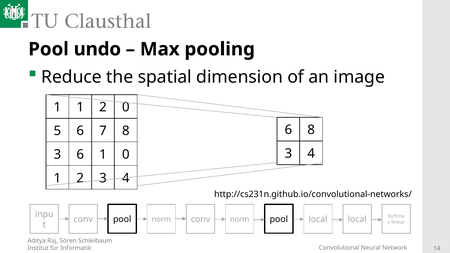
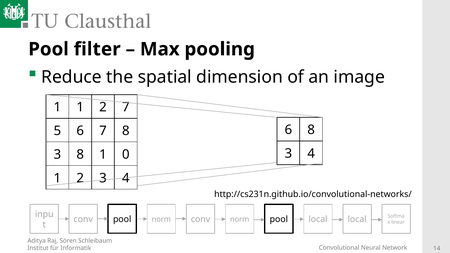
undo: undo -> filter (97, 49)
2 0: 0 -> 7 (126, 107)
3 6: 6 -> 8 (80, 155)
